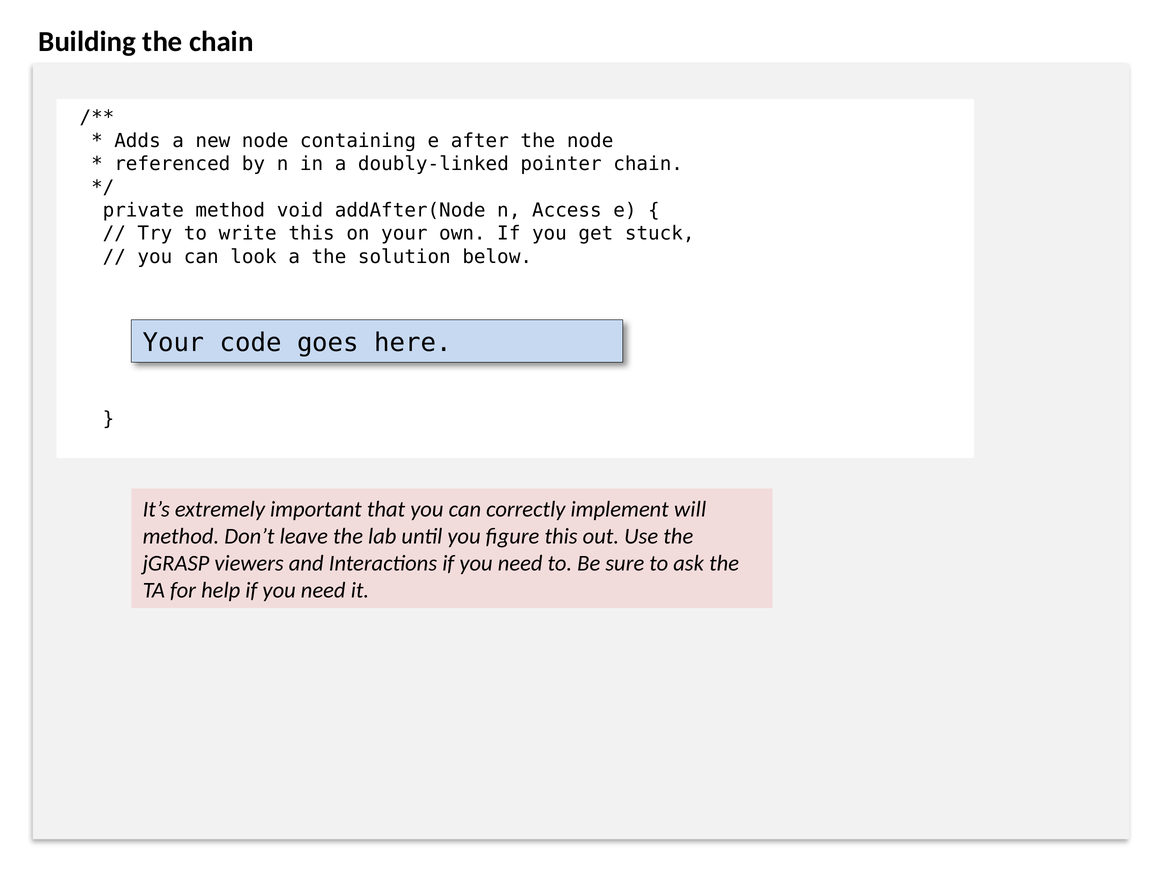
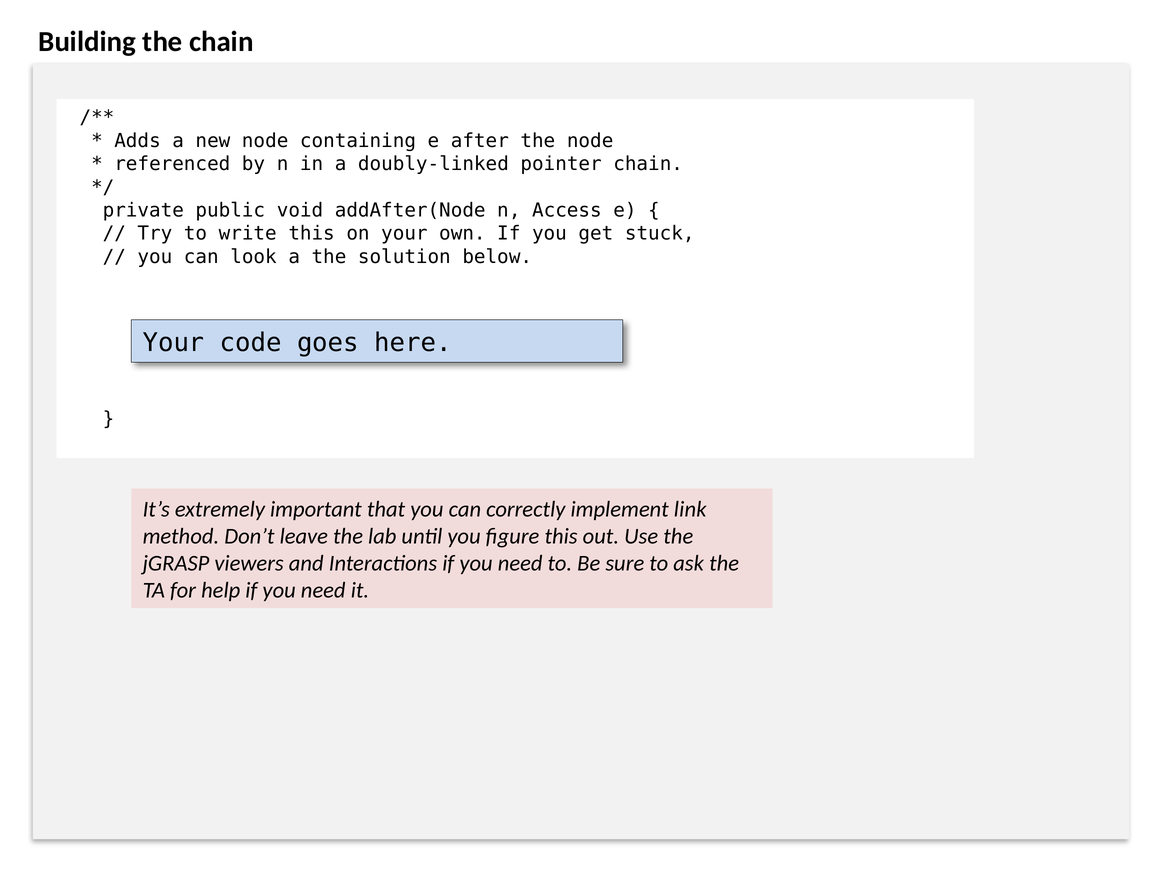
private method: method -> public (230, 210)
will: will -> link (690, 509)
